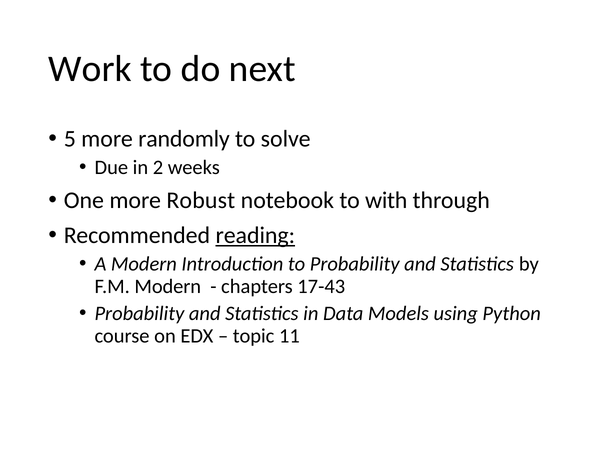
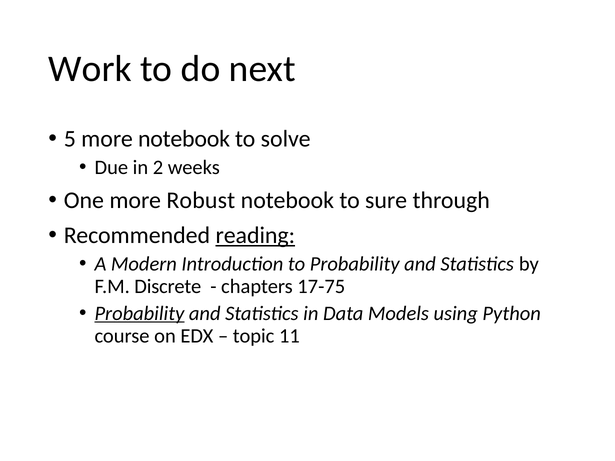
more randomly: randomly -> notebook (184, 139)
with: with -> sure (386, 201)
F.M Modern: Modern -> Discrete (168, 287)
17-43: 17-43 -> 17-75 (321, 287)
Probability underline: none -> present (139, 313)
